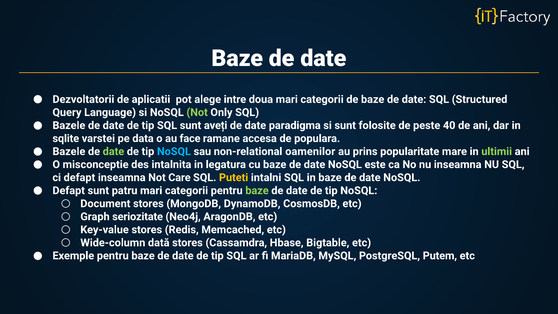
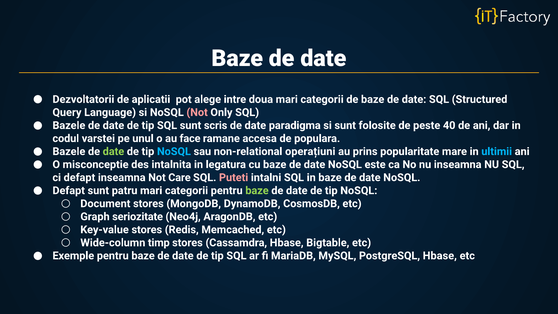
Not colour: light green -> pink (197, 112)
aveți: aveți -> scris (216, 125)
sqlite: sqlite -> codul (66, 138)
data: data -> unul (143, 138)
oamenilor: oamenilor -> operațiuni (310, 151)
ultimii colour: light green -> light blue (497, 151)
Puteti colour: yellow -> pink (234, 177)
dată: dată -> timp (159, 243)
PostgreSQL Putem: Putem -> Hbase (440, 256)
